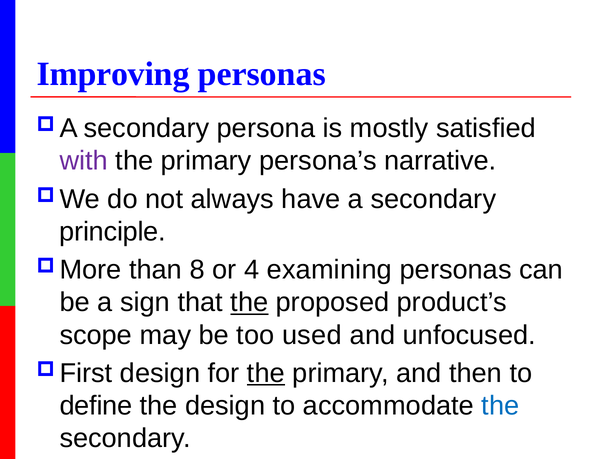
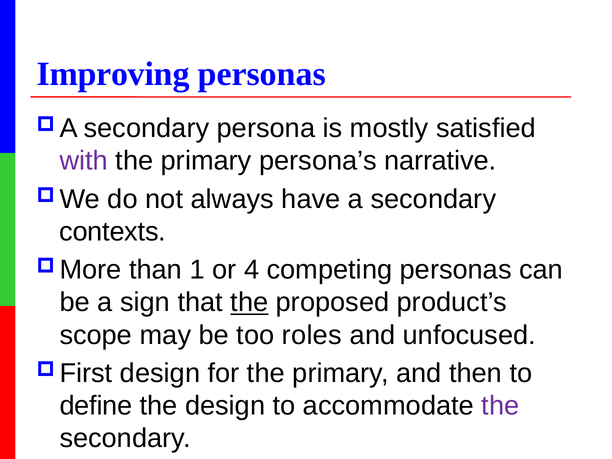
principle: principle -> contexts (113, 232)
8: 8 -> 1 (197, 270)
examining: examining -> competing (330, 270)
used: used -> roles (312, 335)
the underline: present -> none (266, 373)
the colour: blue -> purple (500, 406)
